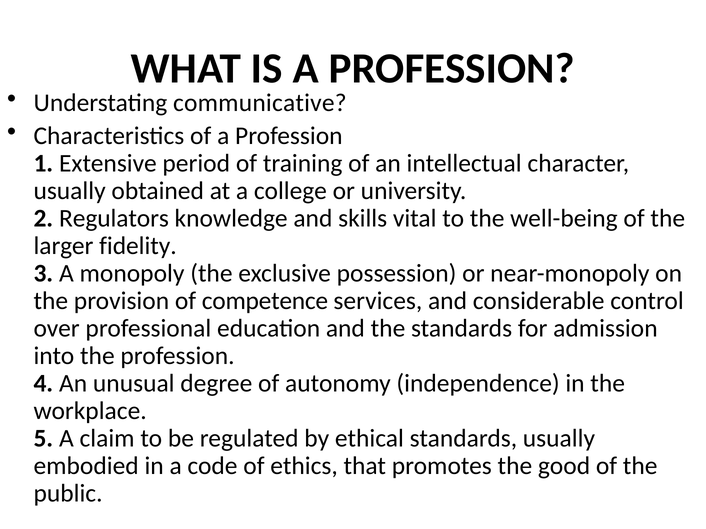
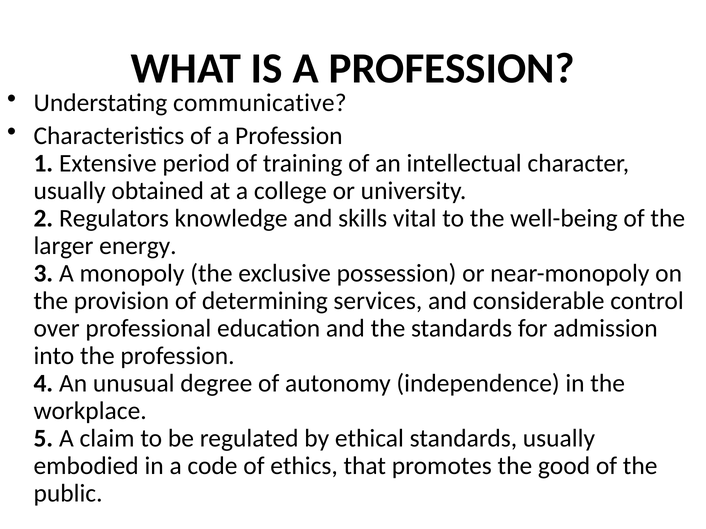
fidelity: fidelity -> energy (138, 246)
competence: competence -> determining (265, 301)
